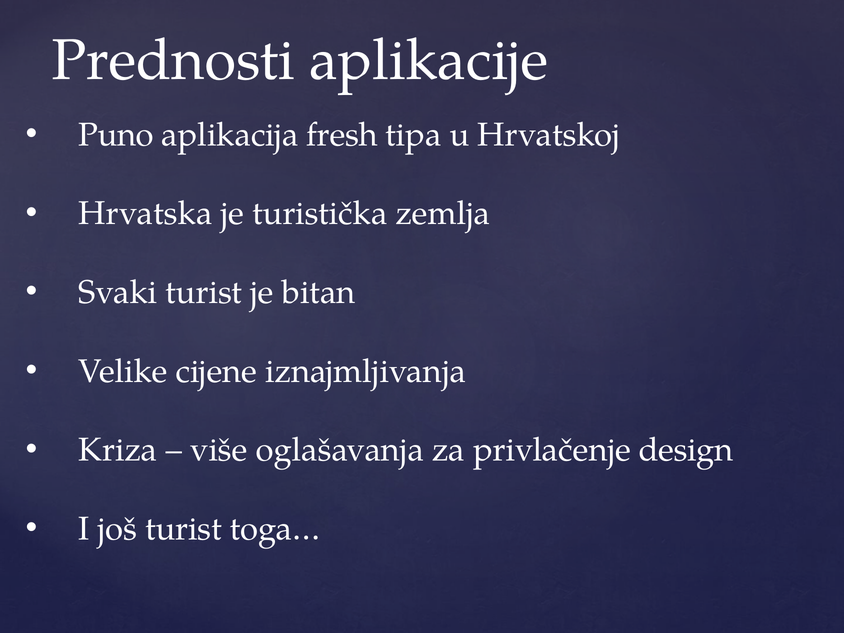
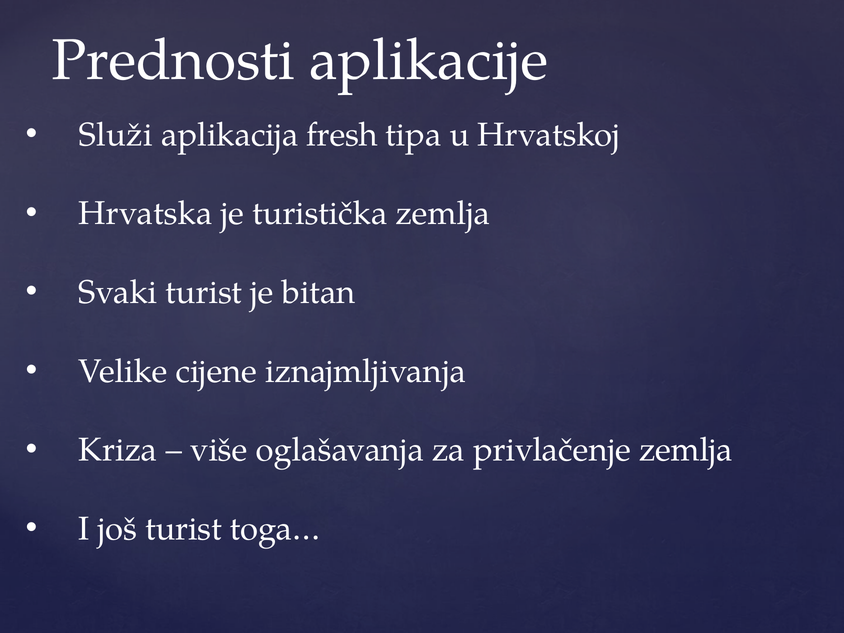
Puno: Puno -> Služi (116, 135)
privlačenje design: design -> zemlja (686, 450)
